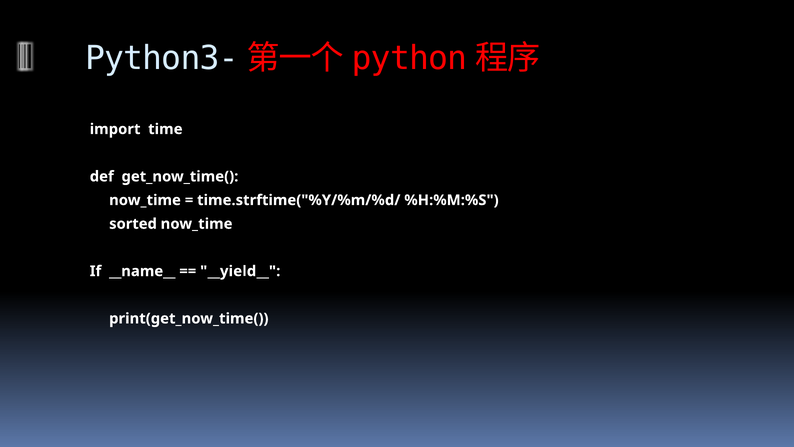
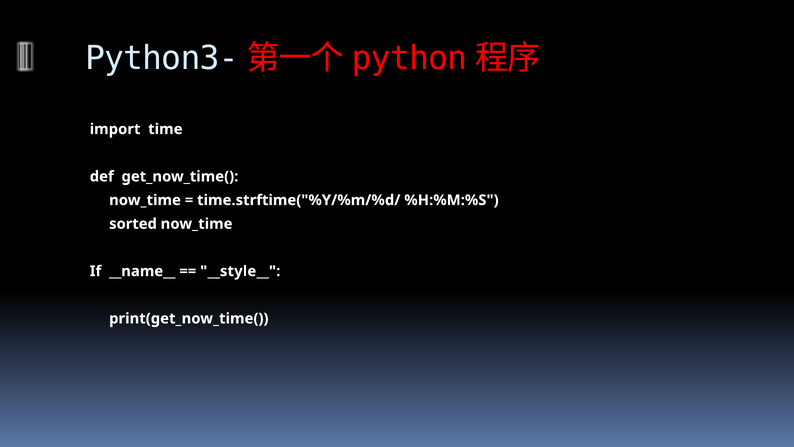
__yield__: __yield__ -> __style__ (240, 271)
